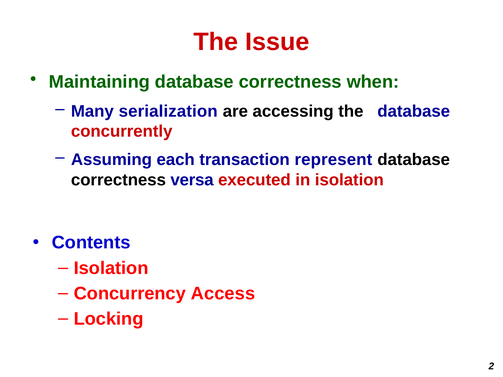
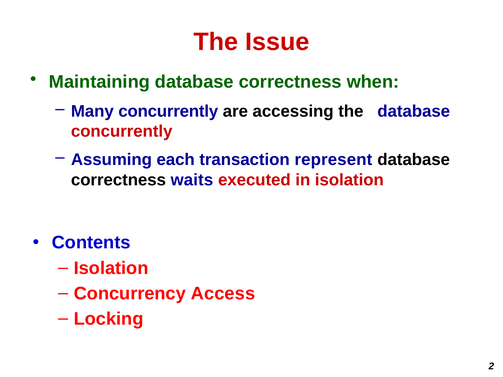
Many serialization: serialization -> concurrently (168, 111)
versa: versa -> waits (192, 180)
